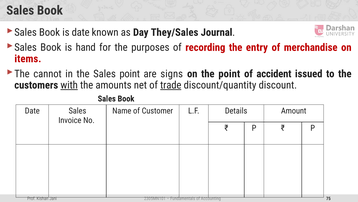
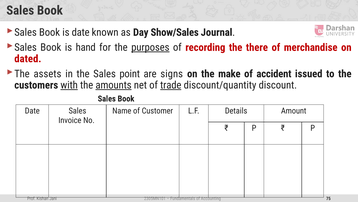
They/Sales: They/Sales -> Show/Sales (175, 32)
purposes underline: none -> present (150, 47)
entry: entry -> there (257, 47)
items: items -> dated (28, 59)
cannot: cannot -> assets (47, 74)
the point: point -> make (229, 74)
amounts underline: none -> present (114, 85)
